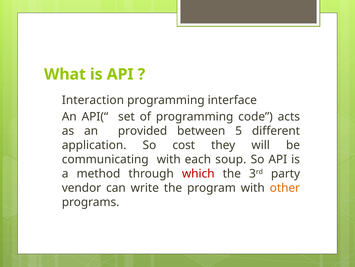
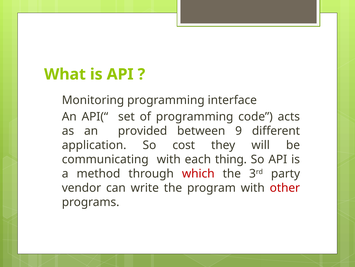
Interaction: Interaction -> Monitoring (93, 100)
5: 5 -> 9 (239, 131)
soup: soup -> thing (231, 159)
other colour: orange -> red (285, 187)
